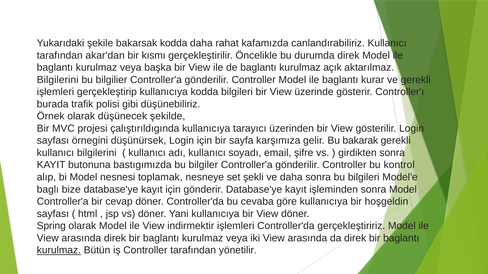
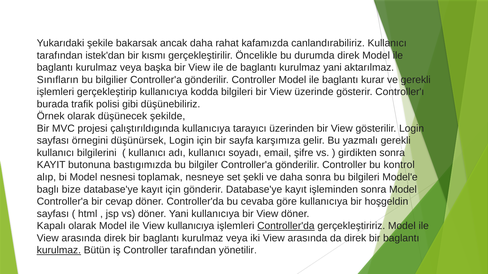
bakarsak kodda: kodda -> ancak (174, 43)
akar'dan: akar'dan -> istek'dan (105, 55)
kurulmaz açık: açık -> yani (333, 68)
Bilgilerini: Bilgilerini -> Sınıfların (58, 80)
bakarak: bakarak -> yazmalı (360, 141)
Spring: Spring -> Kapalı (51, 226)
View indirmektir: indirmektir -> kullanıcıya (191, 226)
Controller'da underline: none -> present (286, 226)
